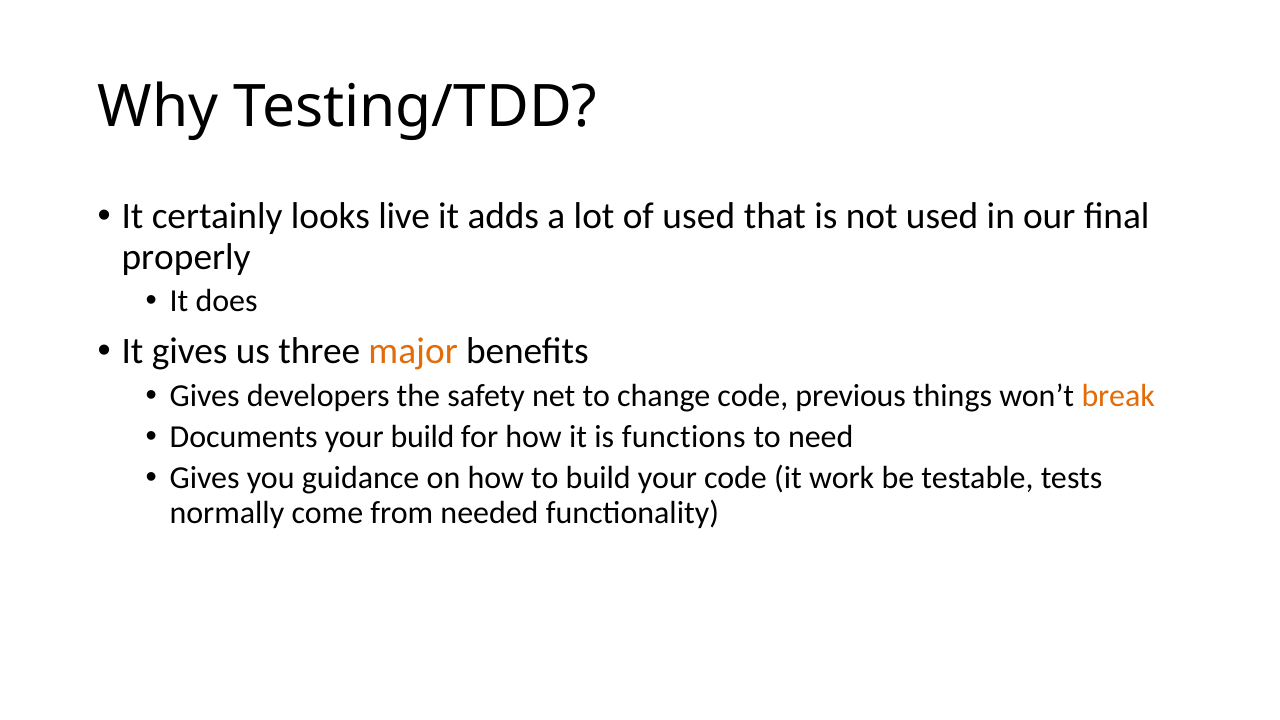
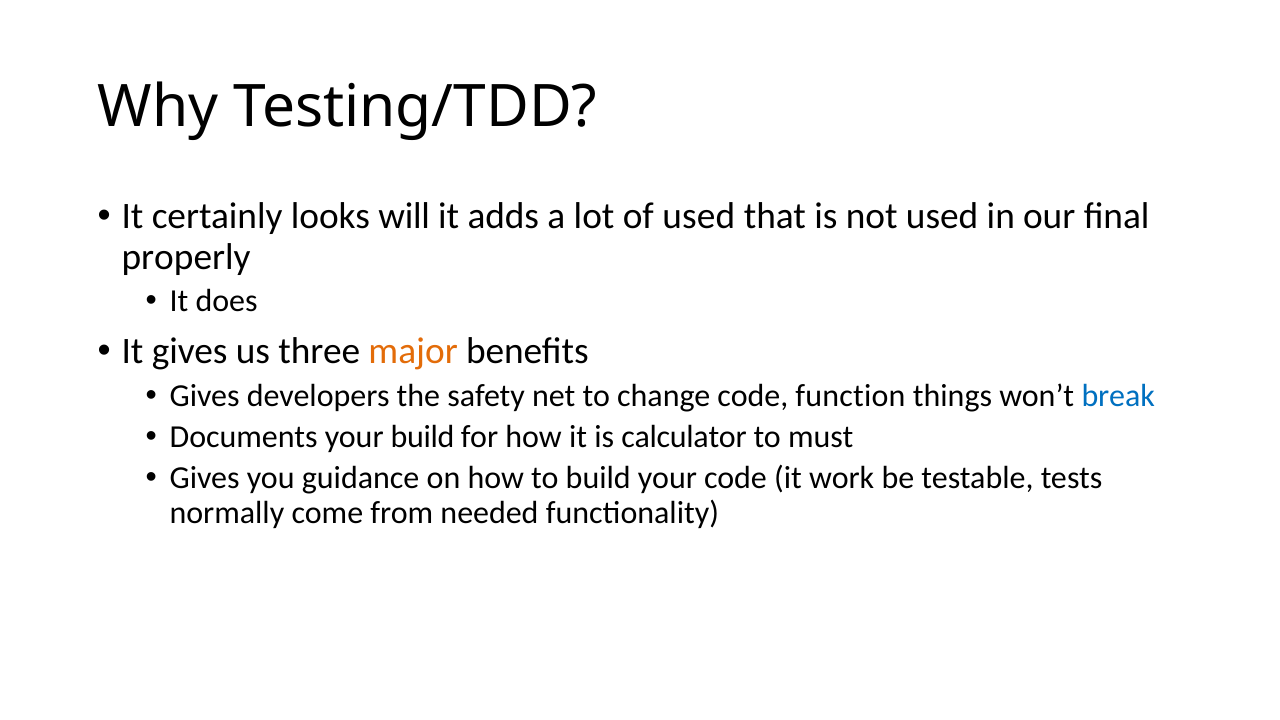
live: live -> will (404, 216)
previous: previous -> function (850, 396)
break colour: orange -> blue (1118, 396)
functions: functions -> calculator (684, 437)
need: need -> must (821, 437)
